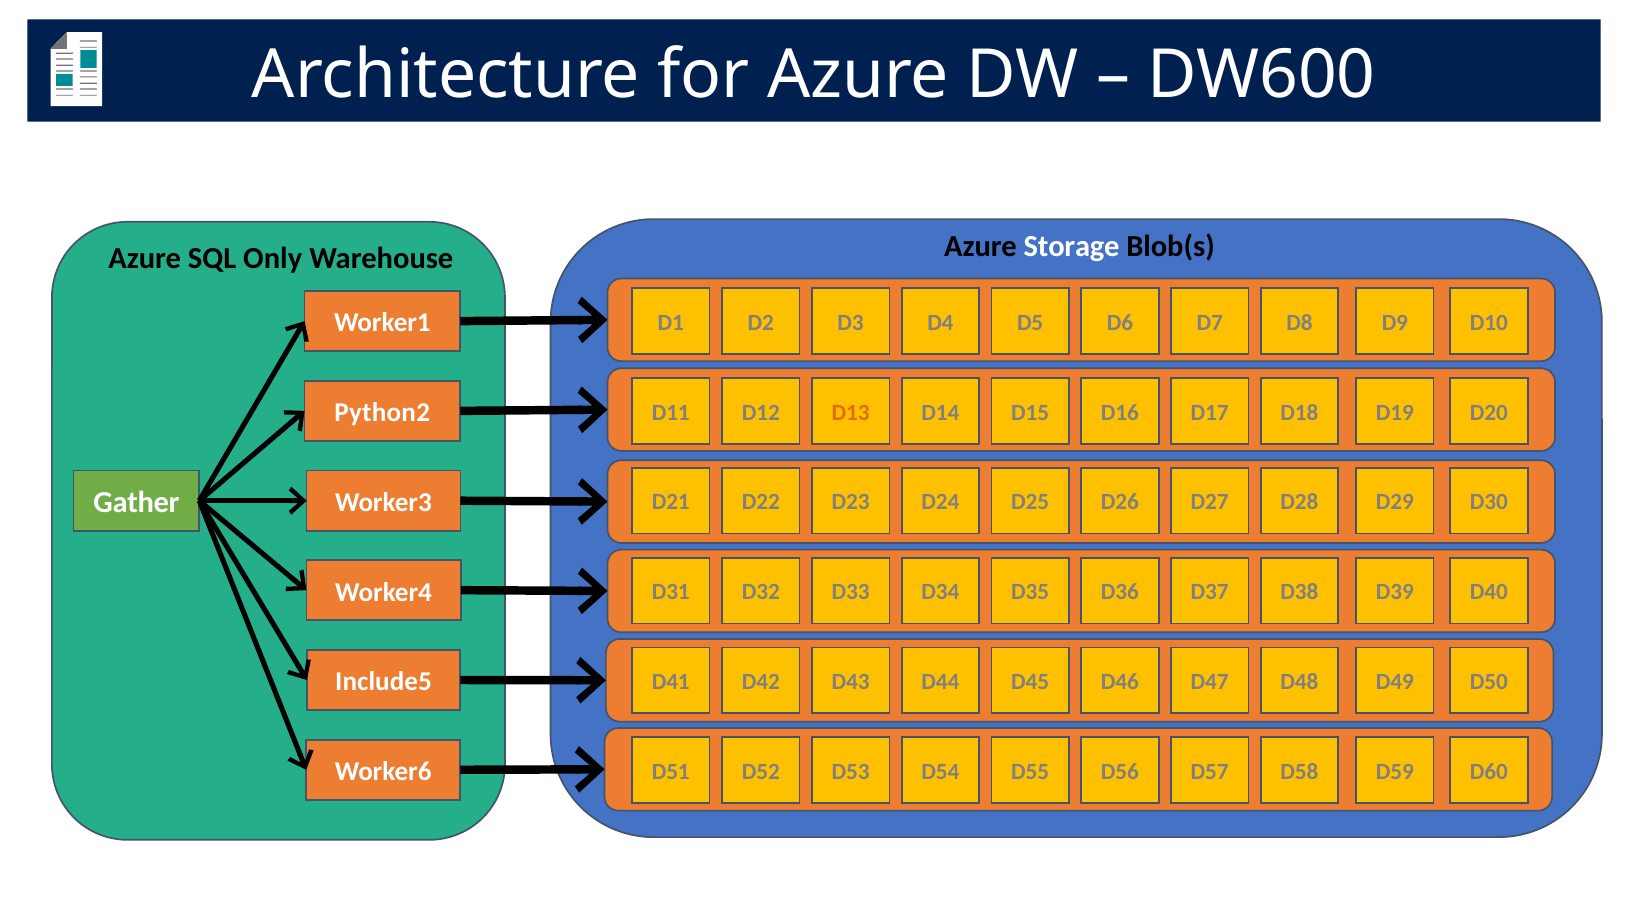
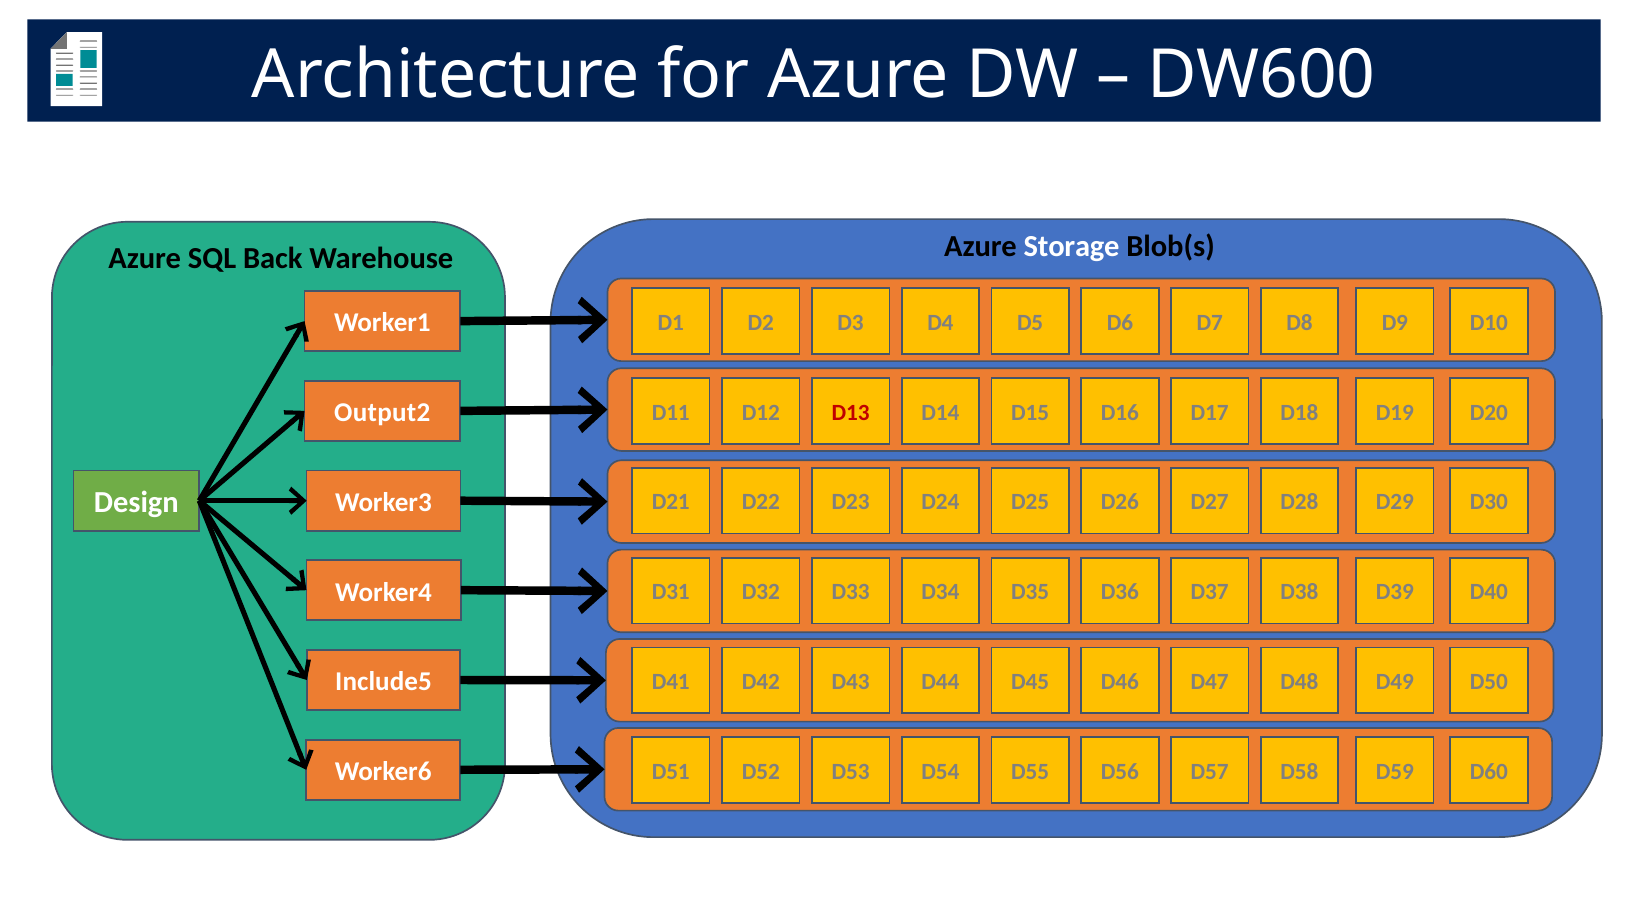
Only: Only -> Back (273, 258)
Python2: Python2 -> Output2 (382, 413)
D13 colour: orange -> red (851, 412)
Gather: Gather -> Design (136, 503)
